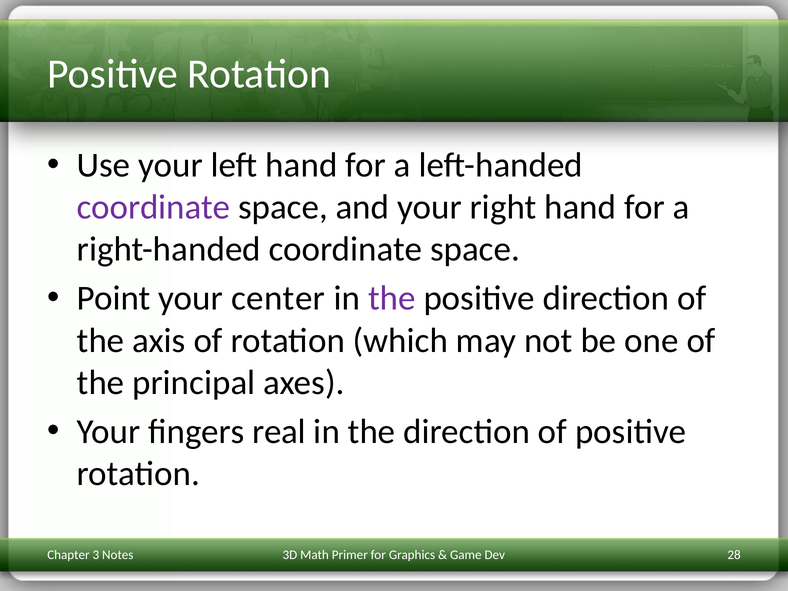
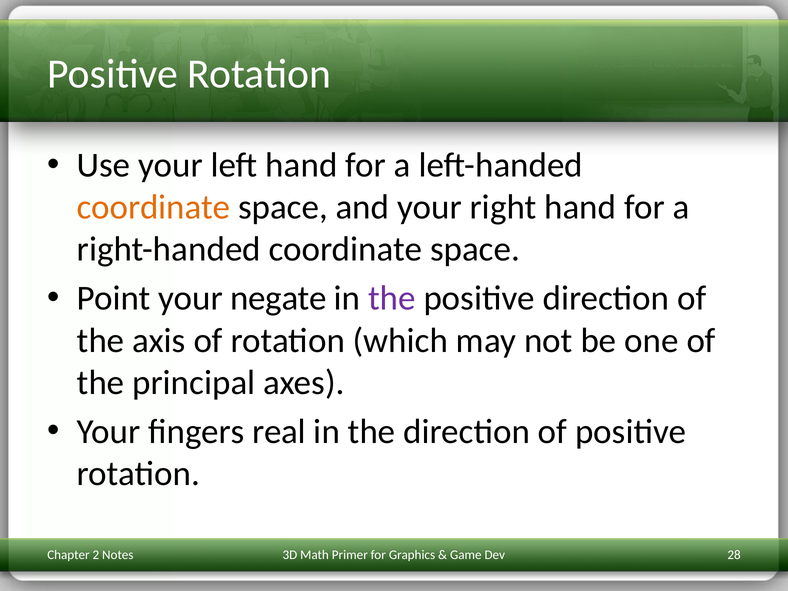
coordinate colour: purple -> orange (154, 207)
center: center -> negate (279, 298)
3: 3 -> 2 (96, 555)
